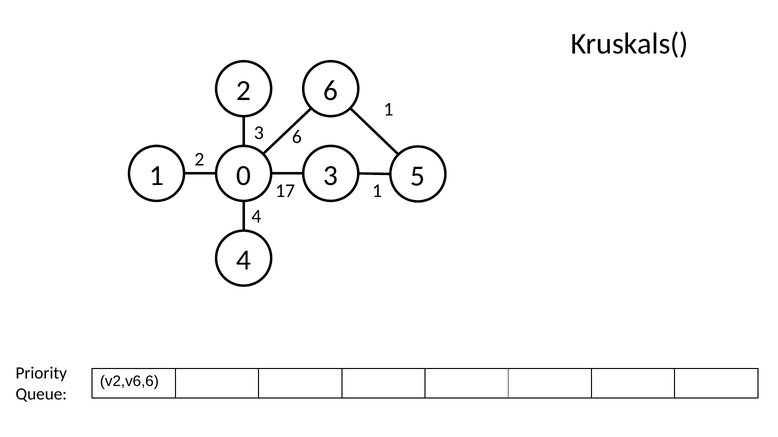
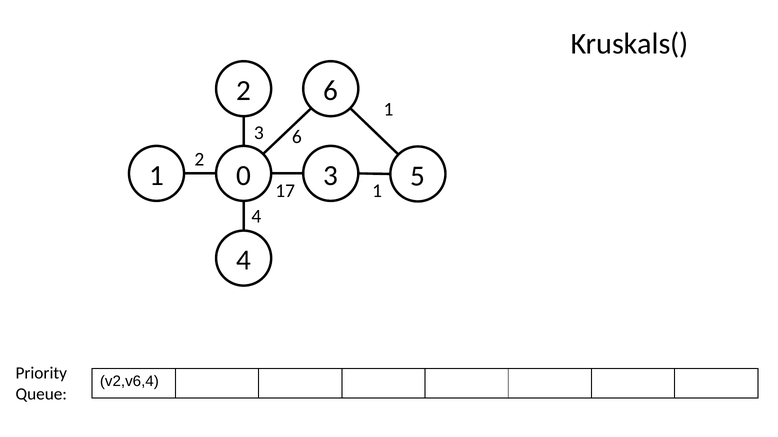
v2,v6,6: v2,v6,6 -> v2,v6,4 (129, 382)
